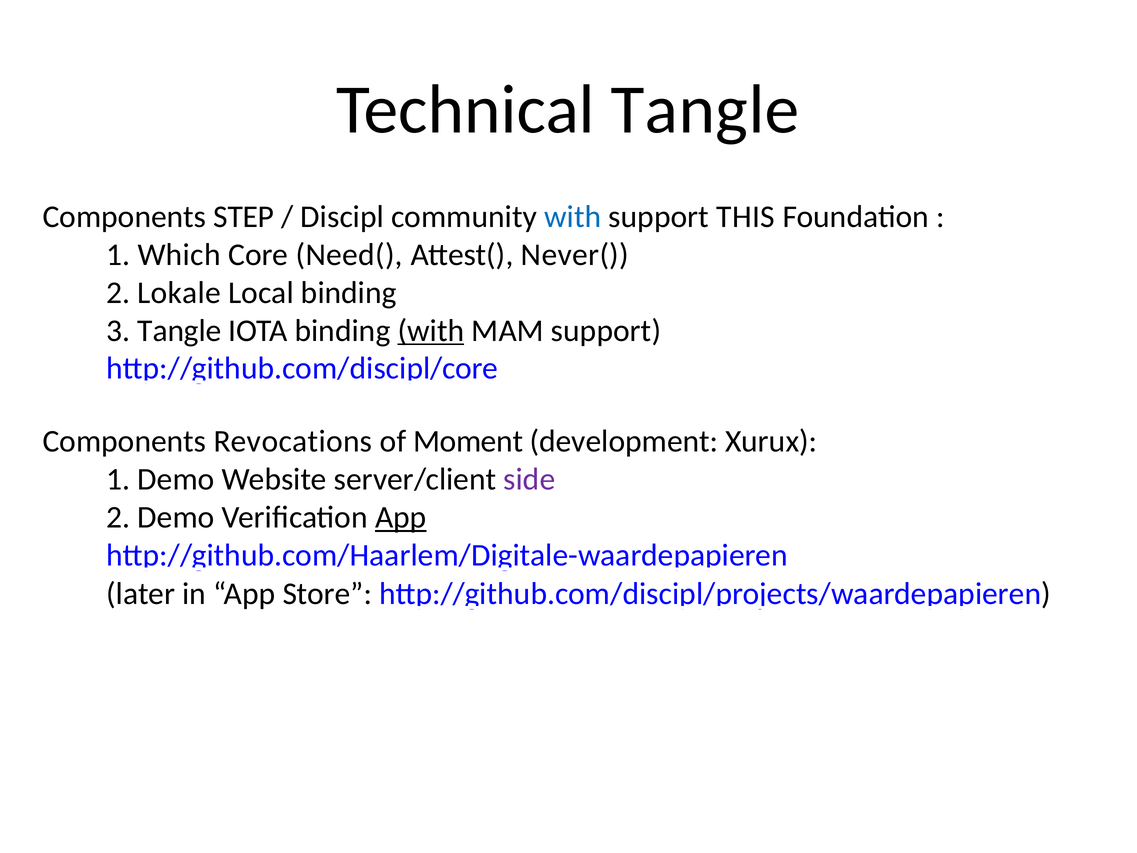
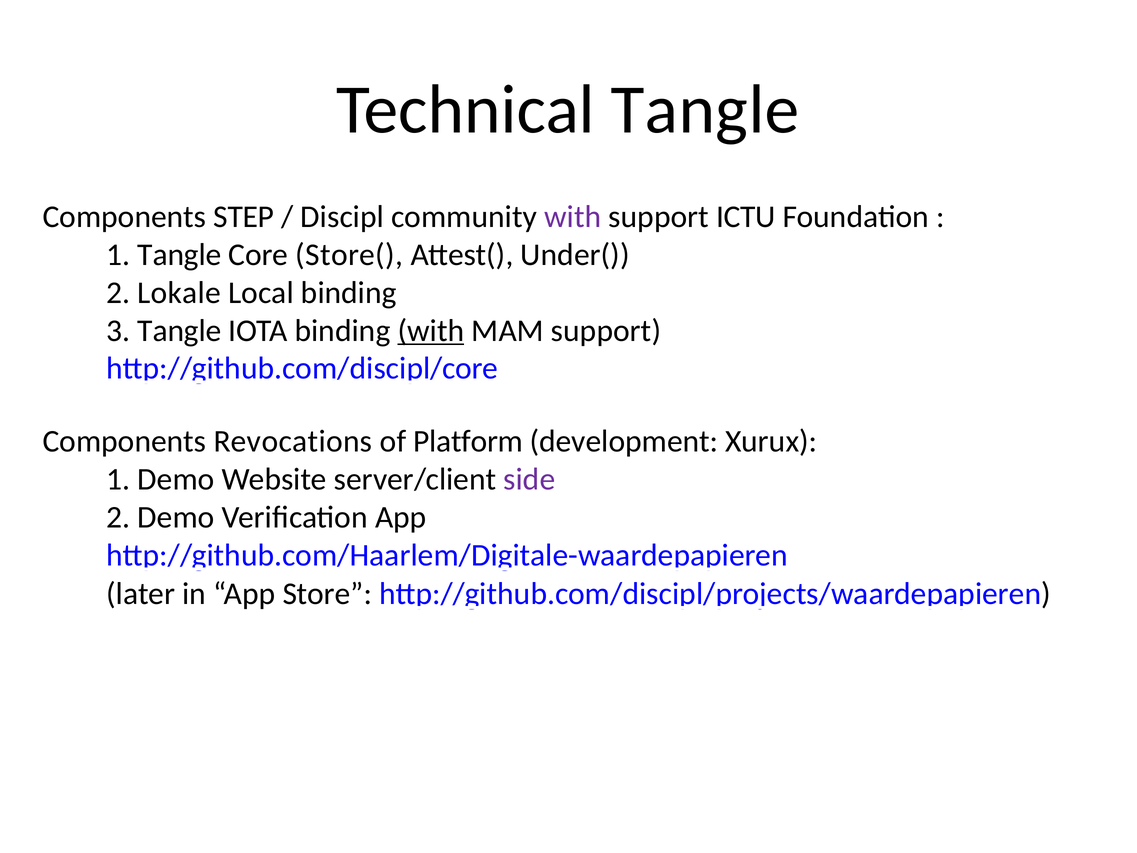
with colour: blue -> purple (573, 217)
THIS: THIS -> ICTU (746, 217)
1 Which: Which -> Tangle (179, 255)
Need(: Need( -> Store( (349, 255)
Never(: Never( -> Under( (575, 255)
Moment: Moment -> Platform (468, 441)
App underline: present -> none (401, 517)
